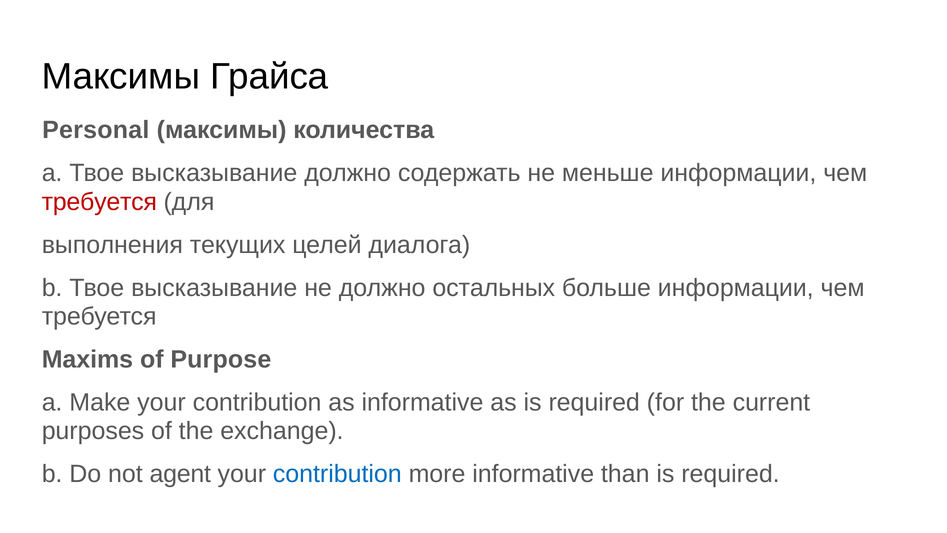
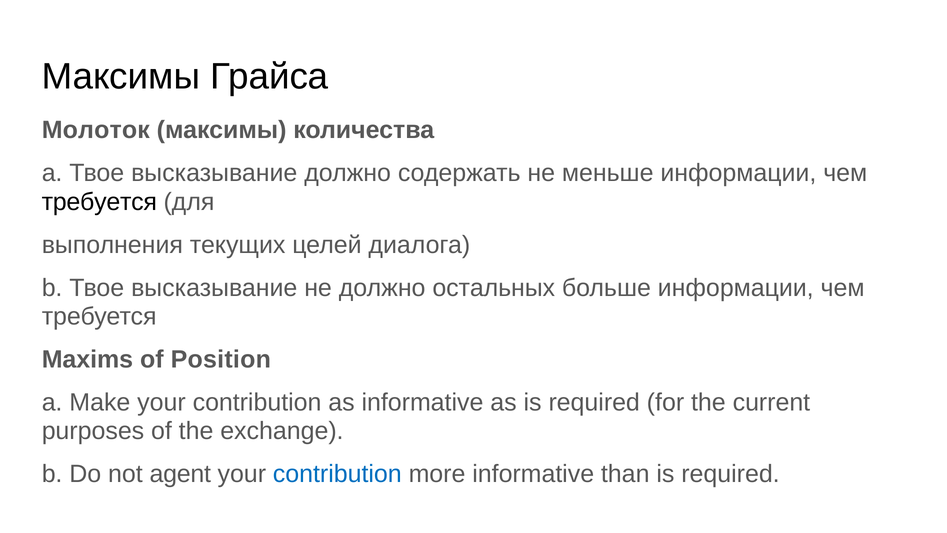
Personal: Personal -> Молоток (96, 130)
требуется colour: red -> black (99, 202)
Purpose: Purpose -> Position (221, 359)
